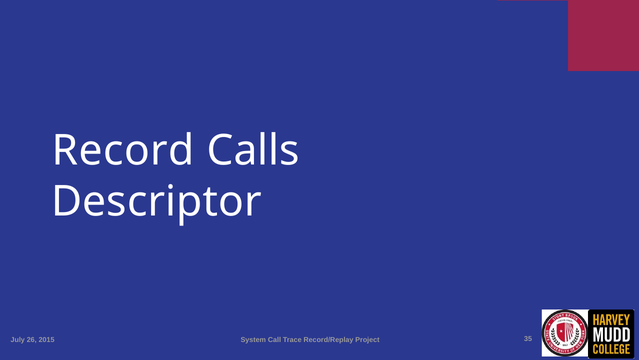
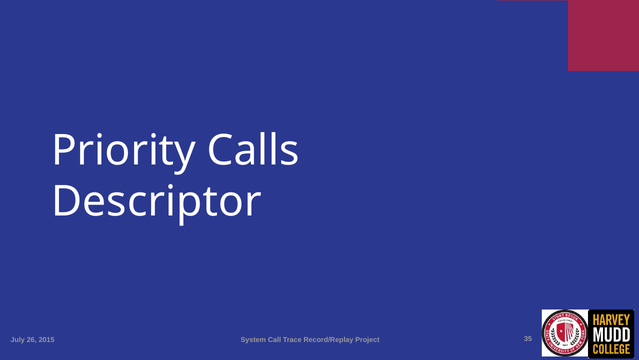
Record: Record -> Priority (123, 150)
